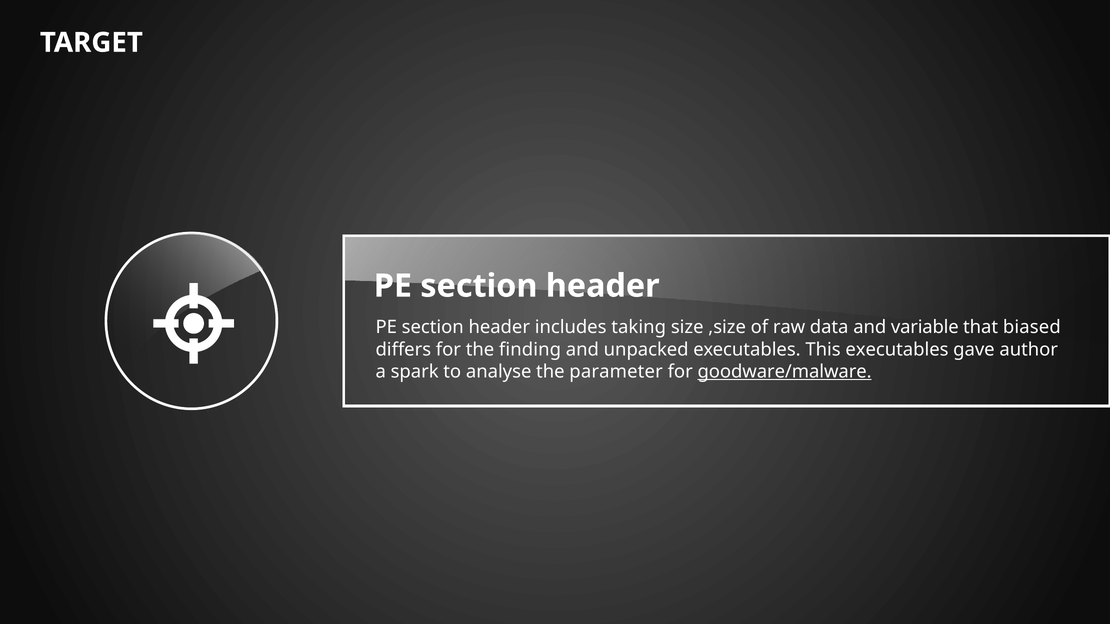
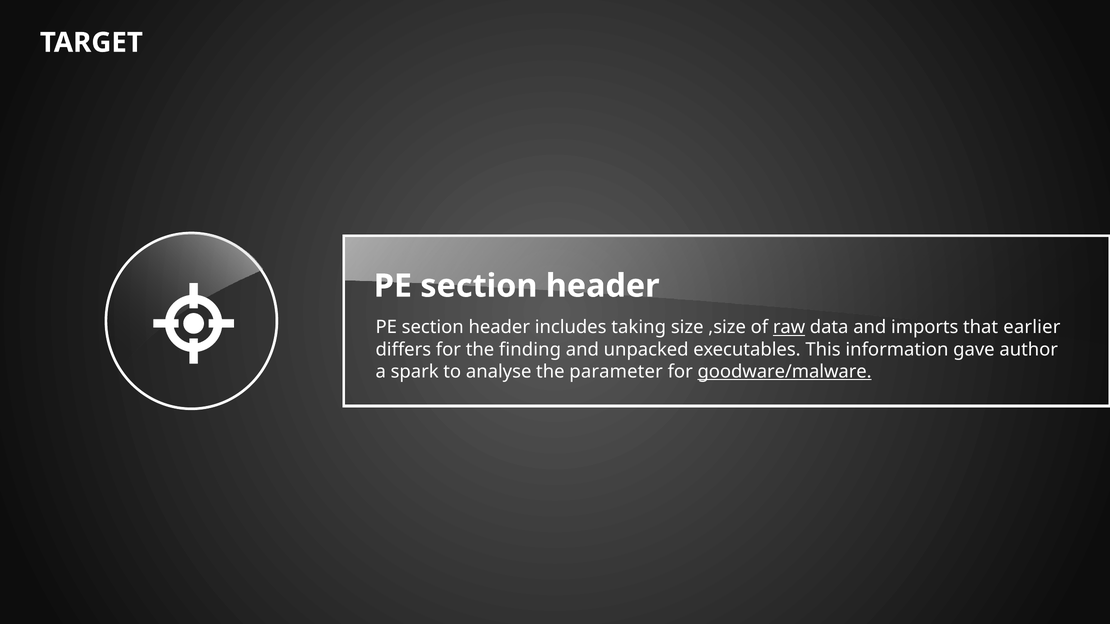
raw underline: none -> present (789, 328)
variable: variable -> imports (925, 328)
biased: biased -> earlier (1032, 328)
This executables: executables -> information (897, 350)
